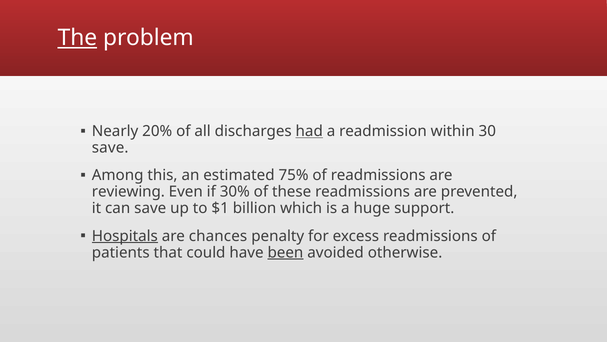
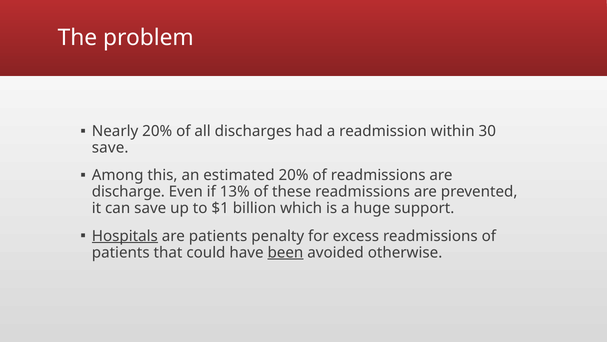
The underline: present -> none (77, 38)
had underline: present -> none (309, 131)
estimated 75%: 75% -> 20% (294, 175)
reviewing: reviewing -> discharge (128, 192)
30%: 30% -> 13% (235, 192)
are chances: chances -> patients (218, 236)
